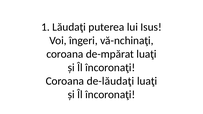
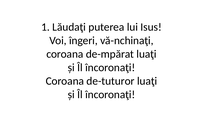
de-lăudaţi: de-lăudaţi -> de-tuturor (111, 81)
